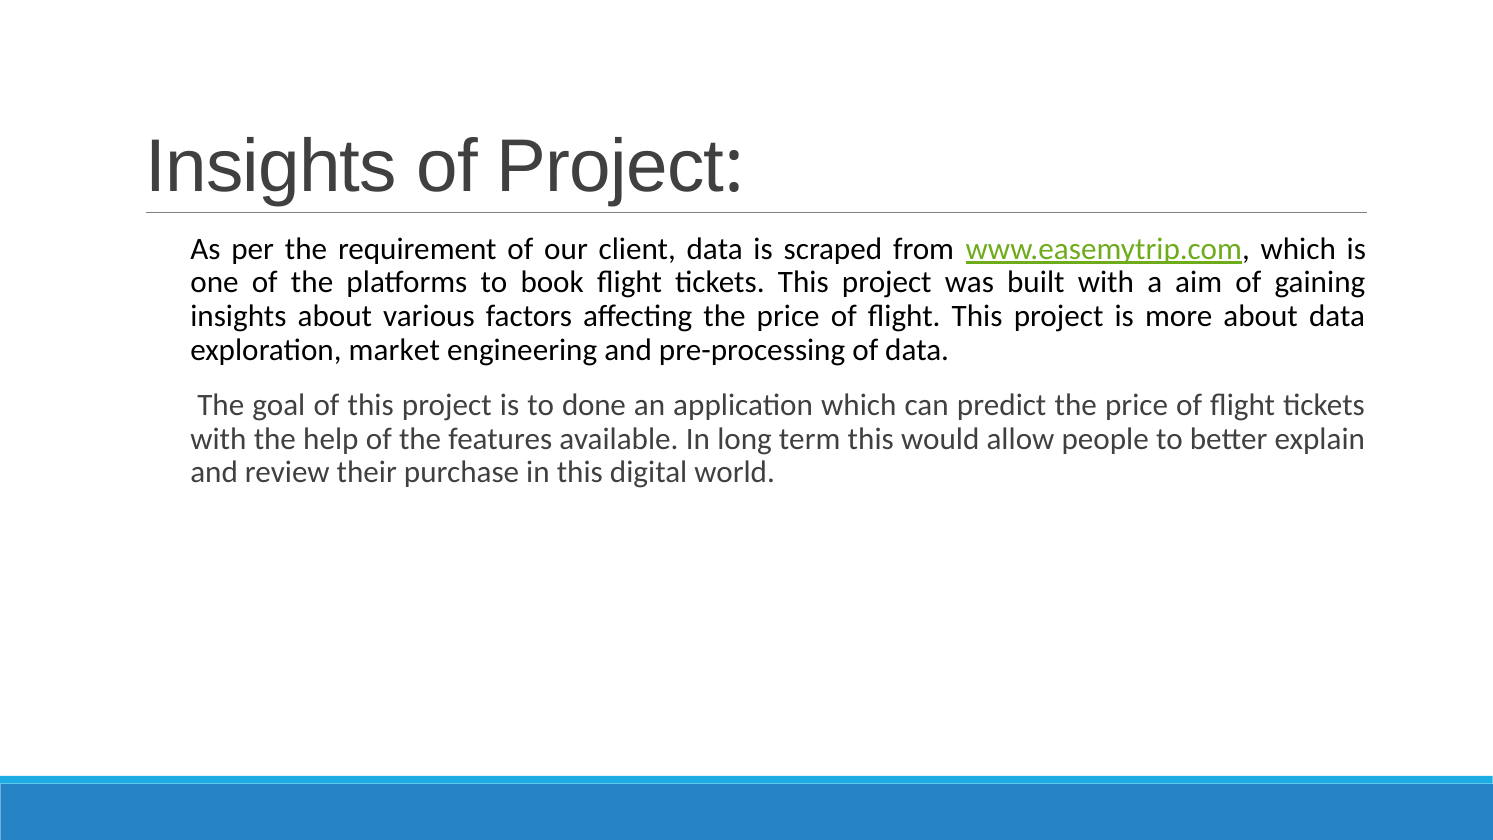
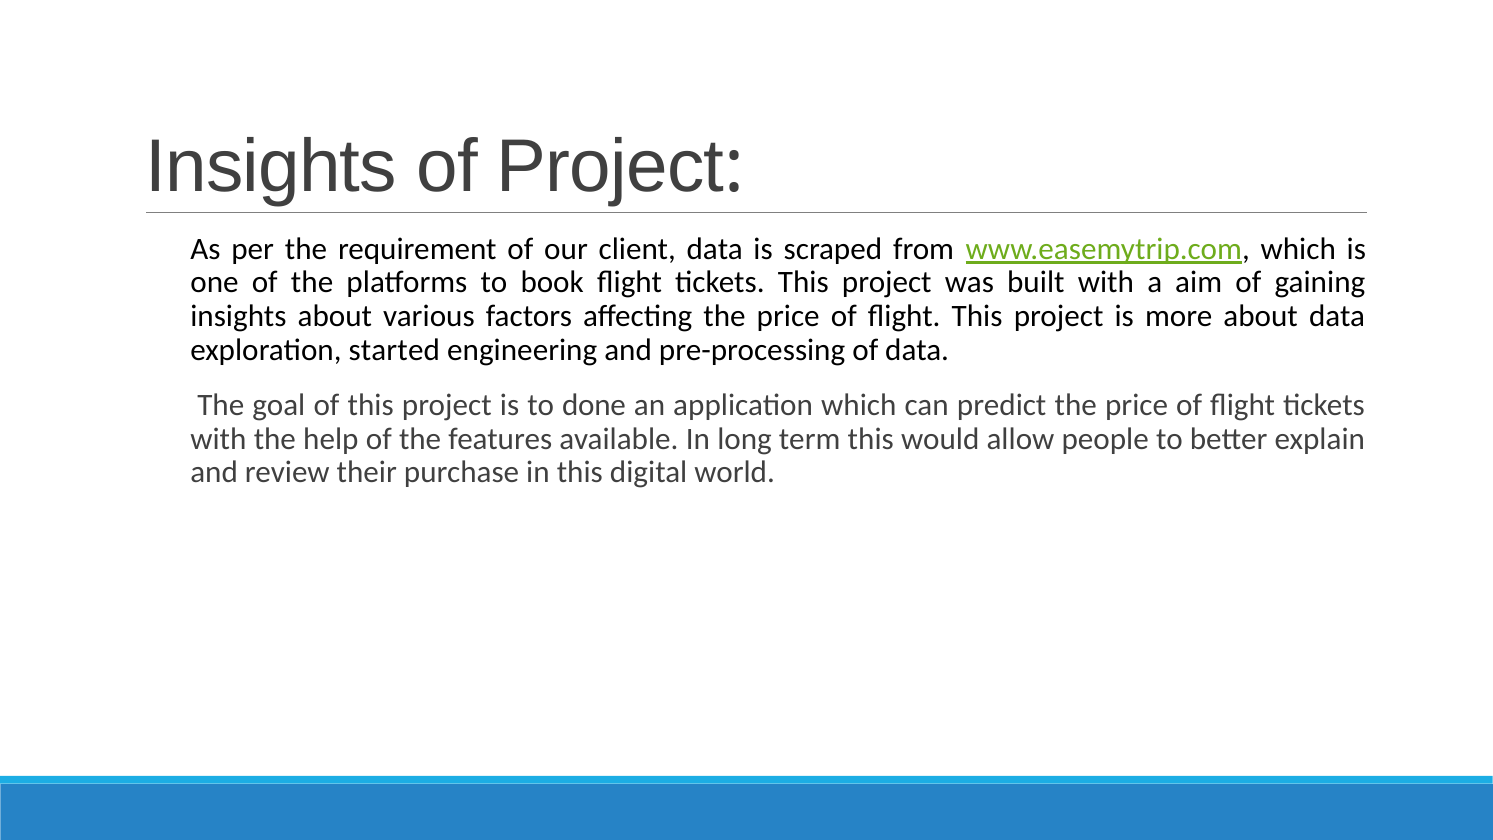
market: market -> started (394, 350)
